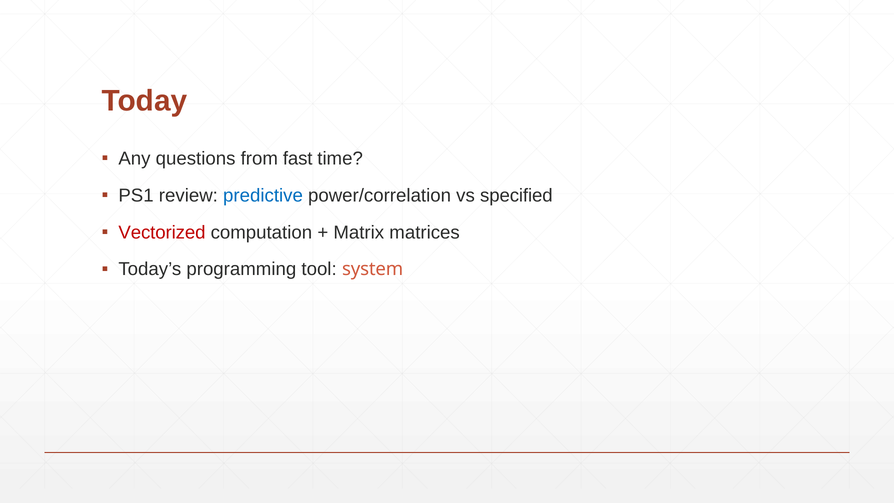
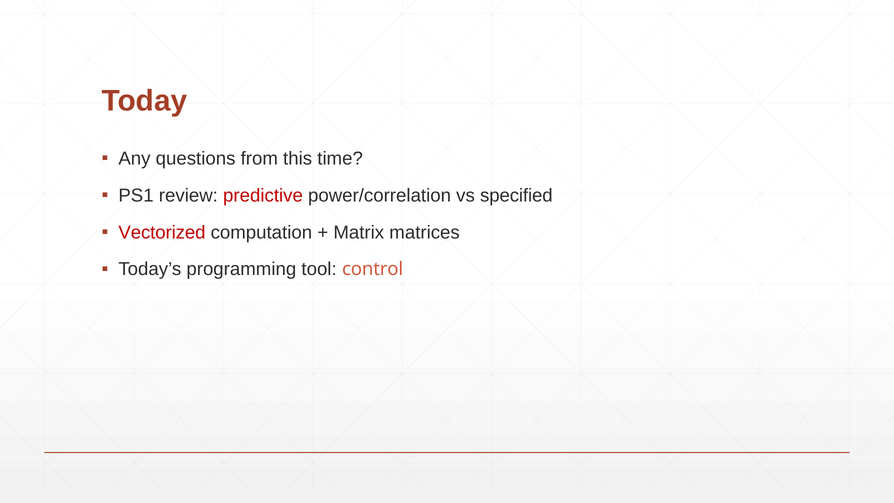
fast: fast -> this (298, 159)
predictive colour: blue -> red (263, 195)
system: system -> control (373, 269)
